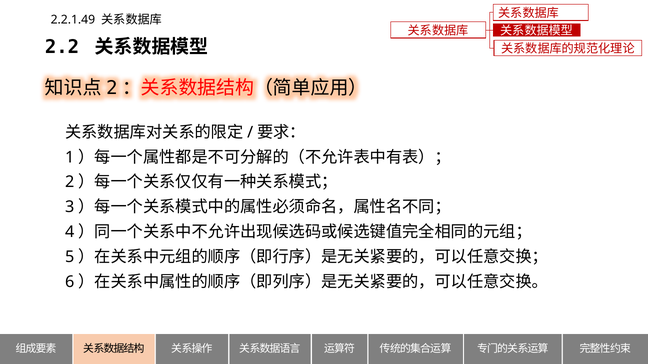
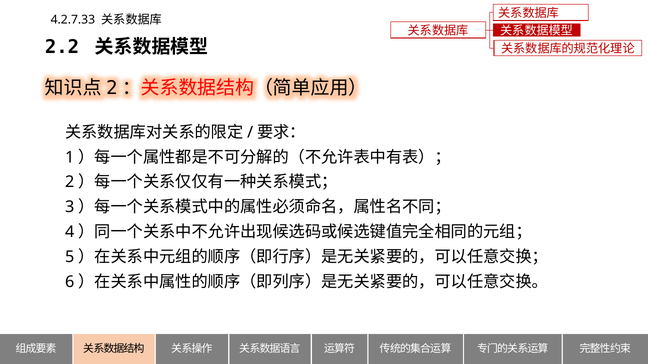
2.2.1.49: 2.2.1.49 -> 4.2.7.33 (73, 20)
